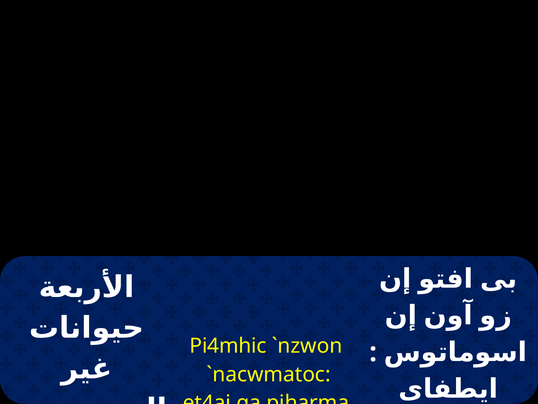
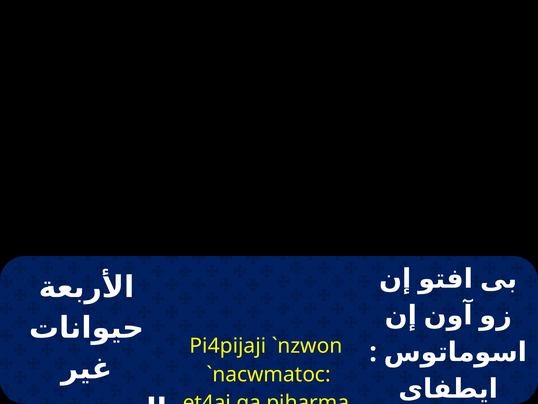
Pi4mhic: Pi4mhic -> Pi4pijaji (228, 346)
